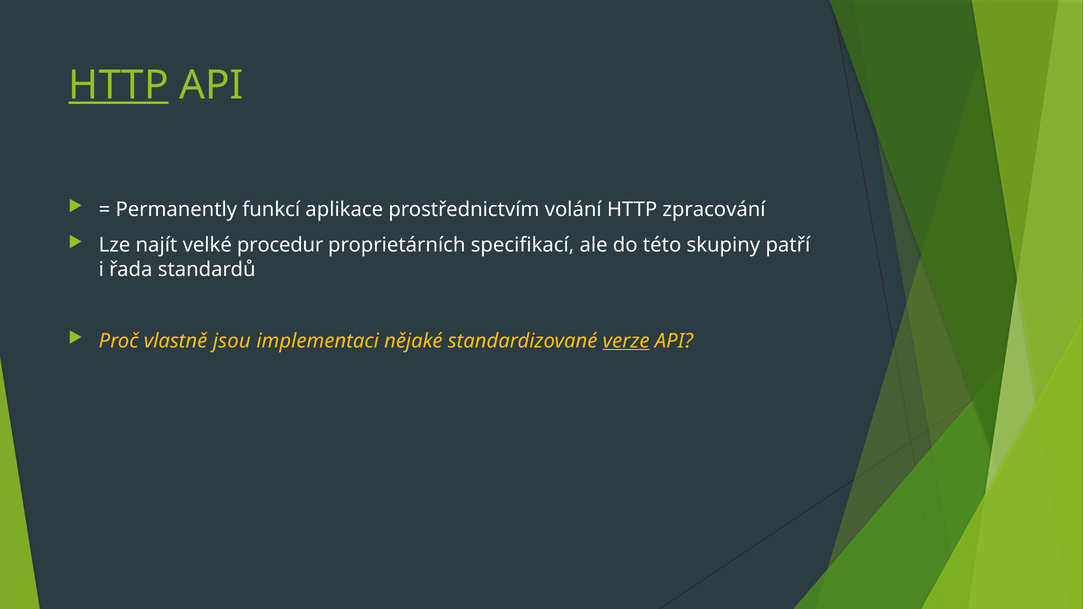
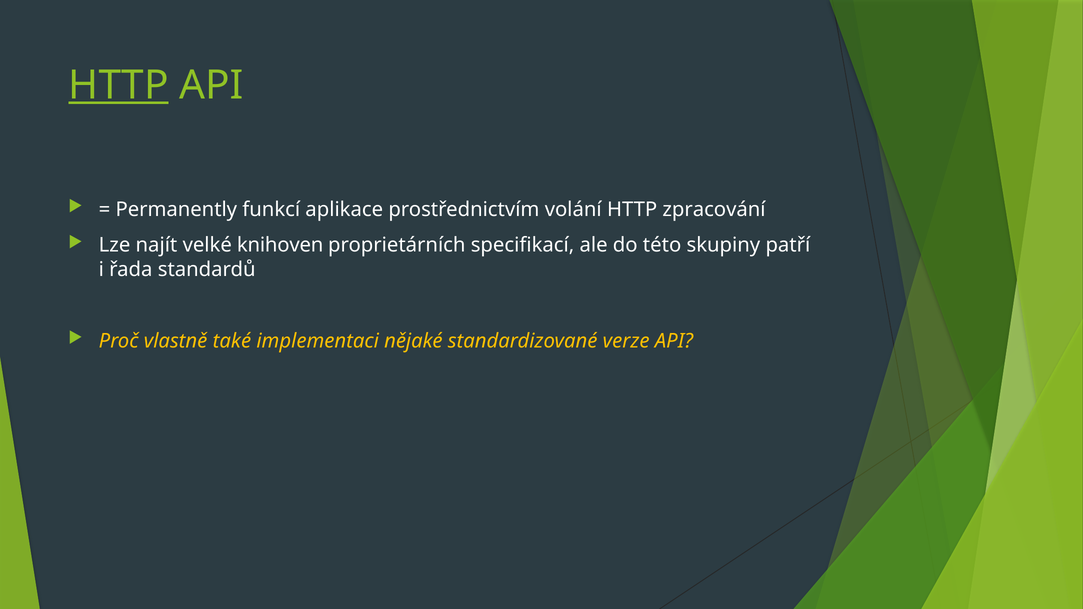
procedur: procedur -> knihoven (280, 245)
jsou: jsou -> také (232, 341)
verze underline: present -> none (626, 341)
